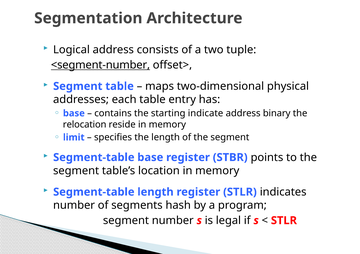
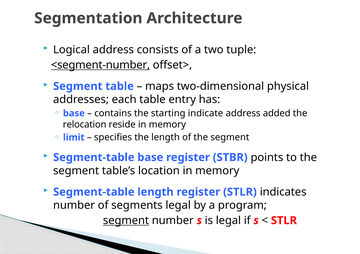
binary: binary -> added (277, 114)
segments hash: hash -> legal (178, 206)
segment underline: none -> present (126, 221)
